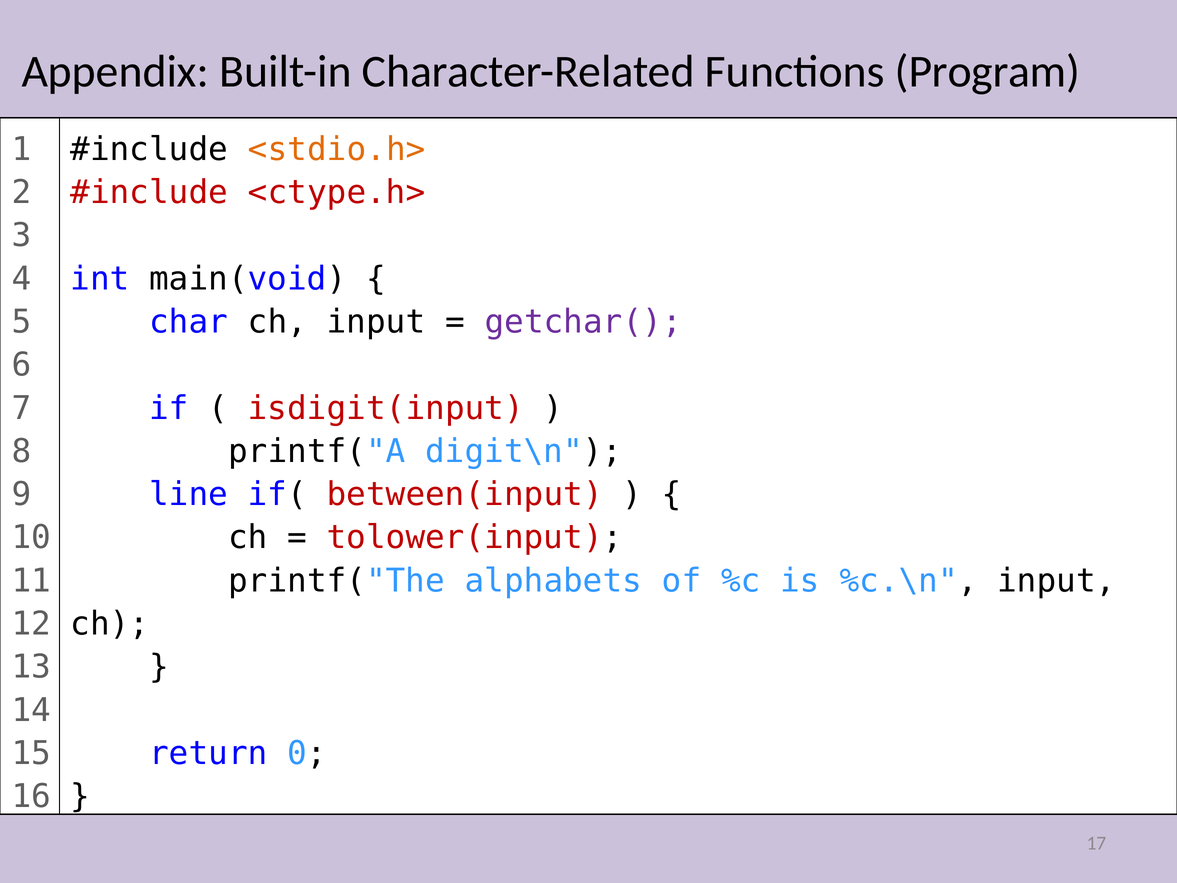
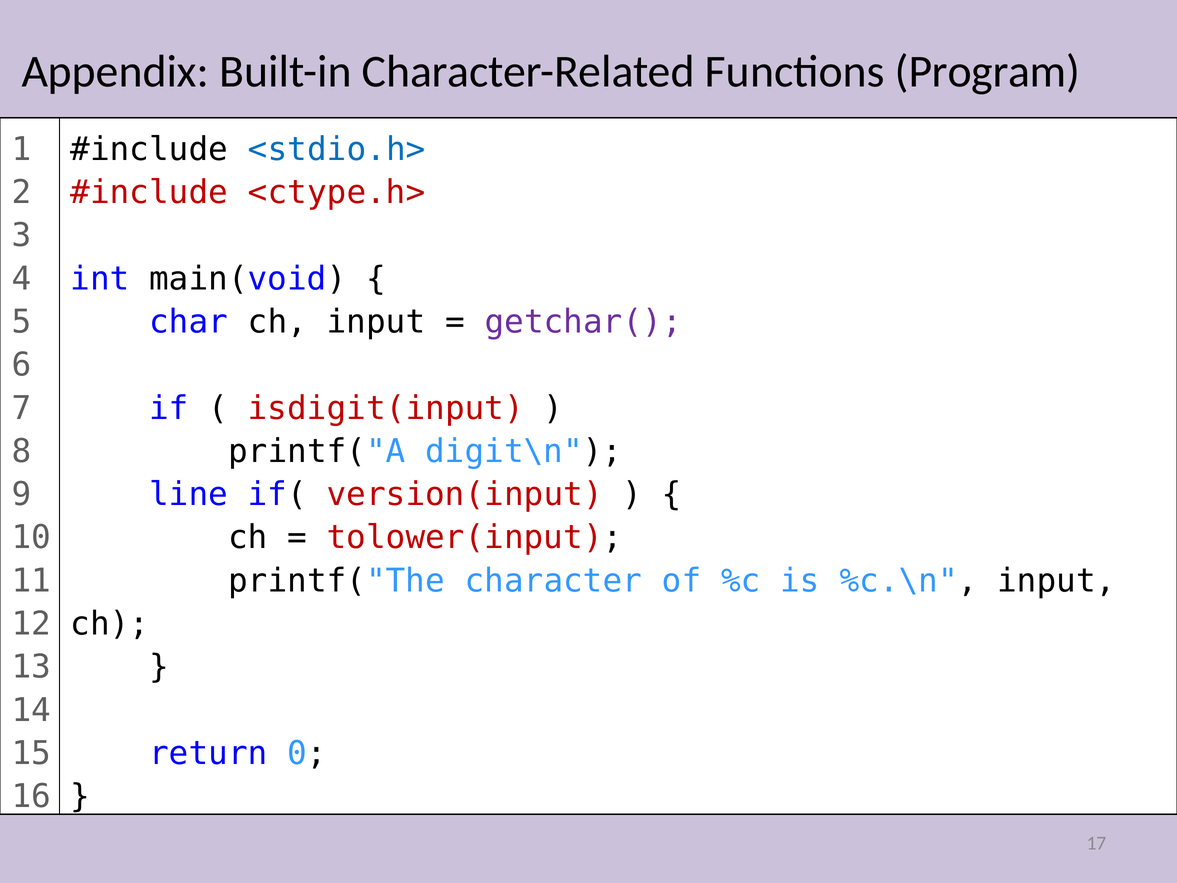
<stdio.h> colour: orange -> blue (337, 149)
between(input: between(input -> version(input (465, 494)
alphabets: alphabets -> character (553, 581)
